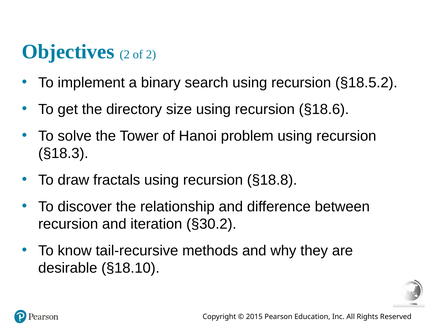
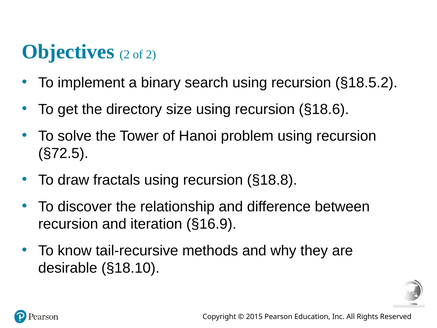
§18.3: §18.3 -> §72.5 (63, 153)
§30.2: §30.2 -> §16.9 (211, 224)
